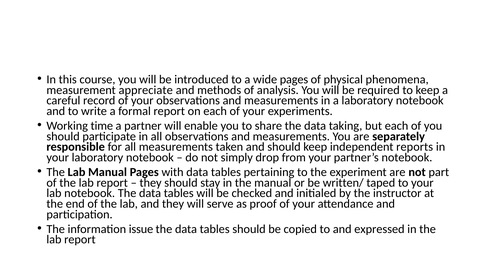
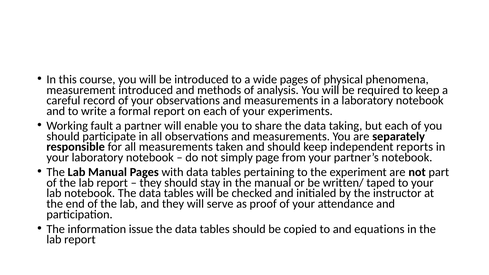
measurement appreciate: appreciate -> introduced (146, 90)
time: time -> fault (102, 126)
drop: drop -> page (267, 158)
expressed: expressed -> equations (379, 229)
